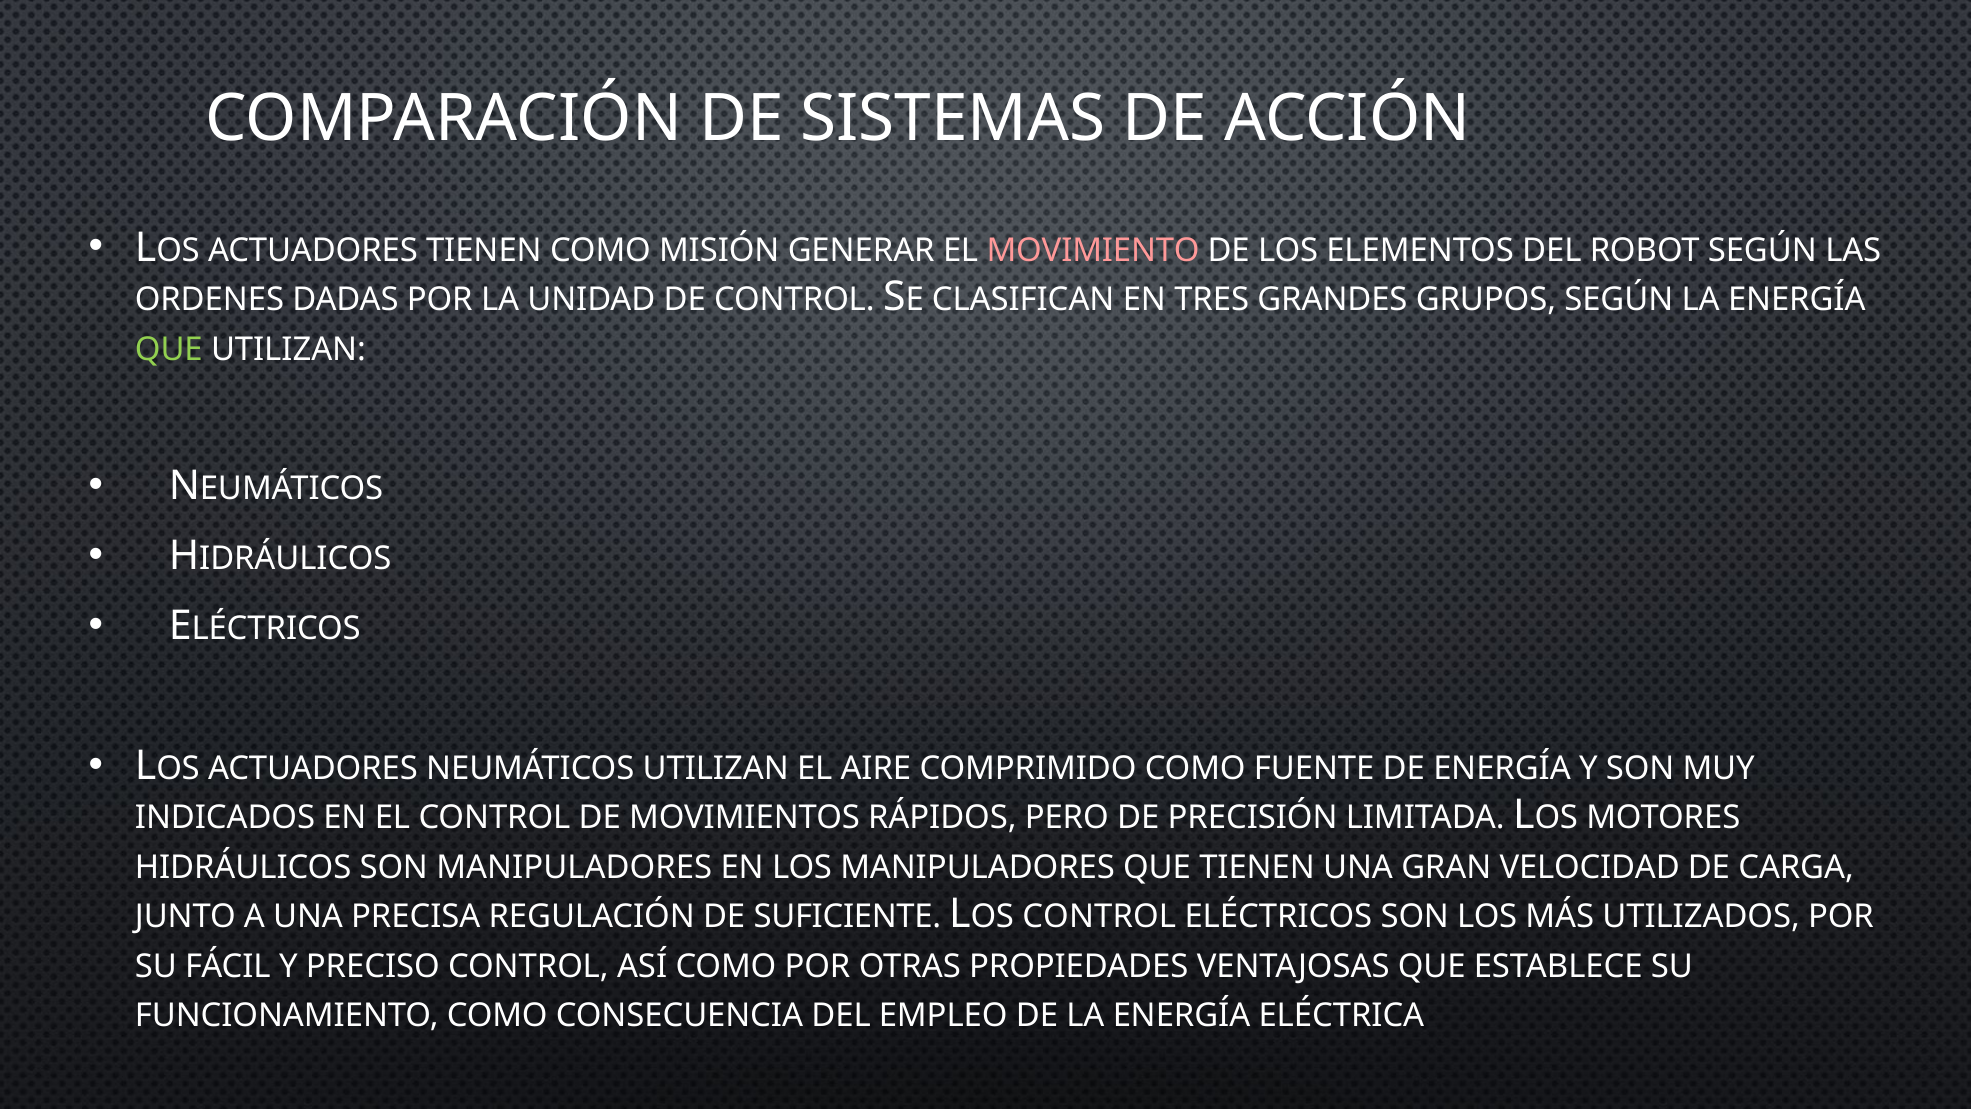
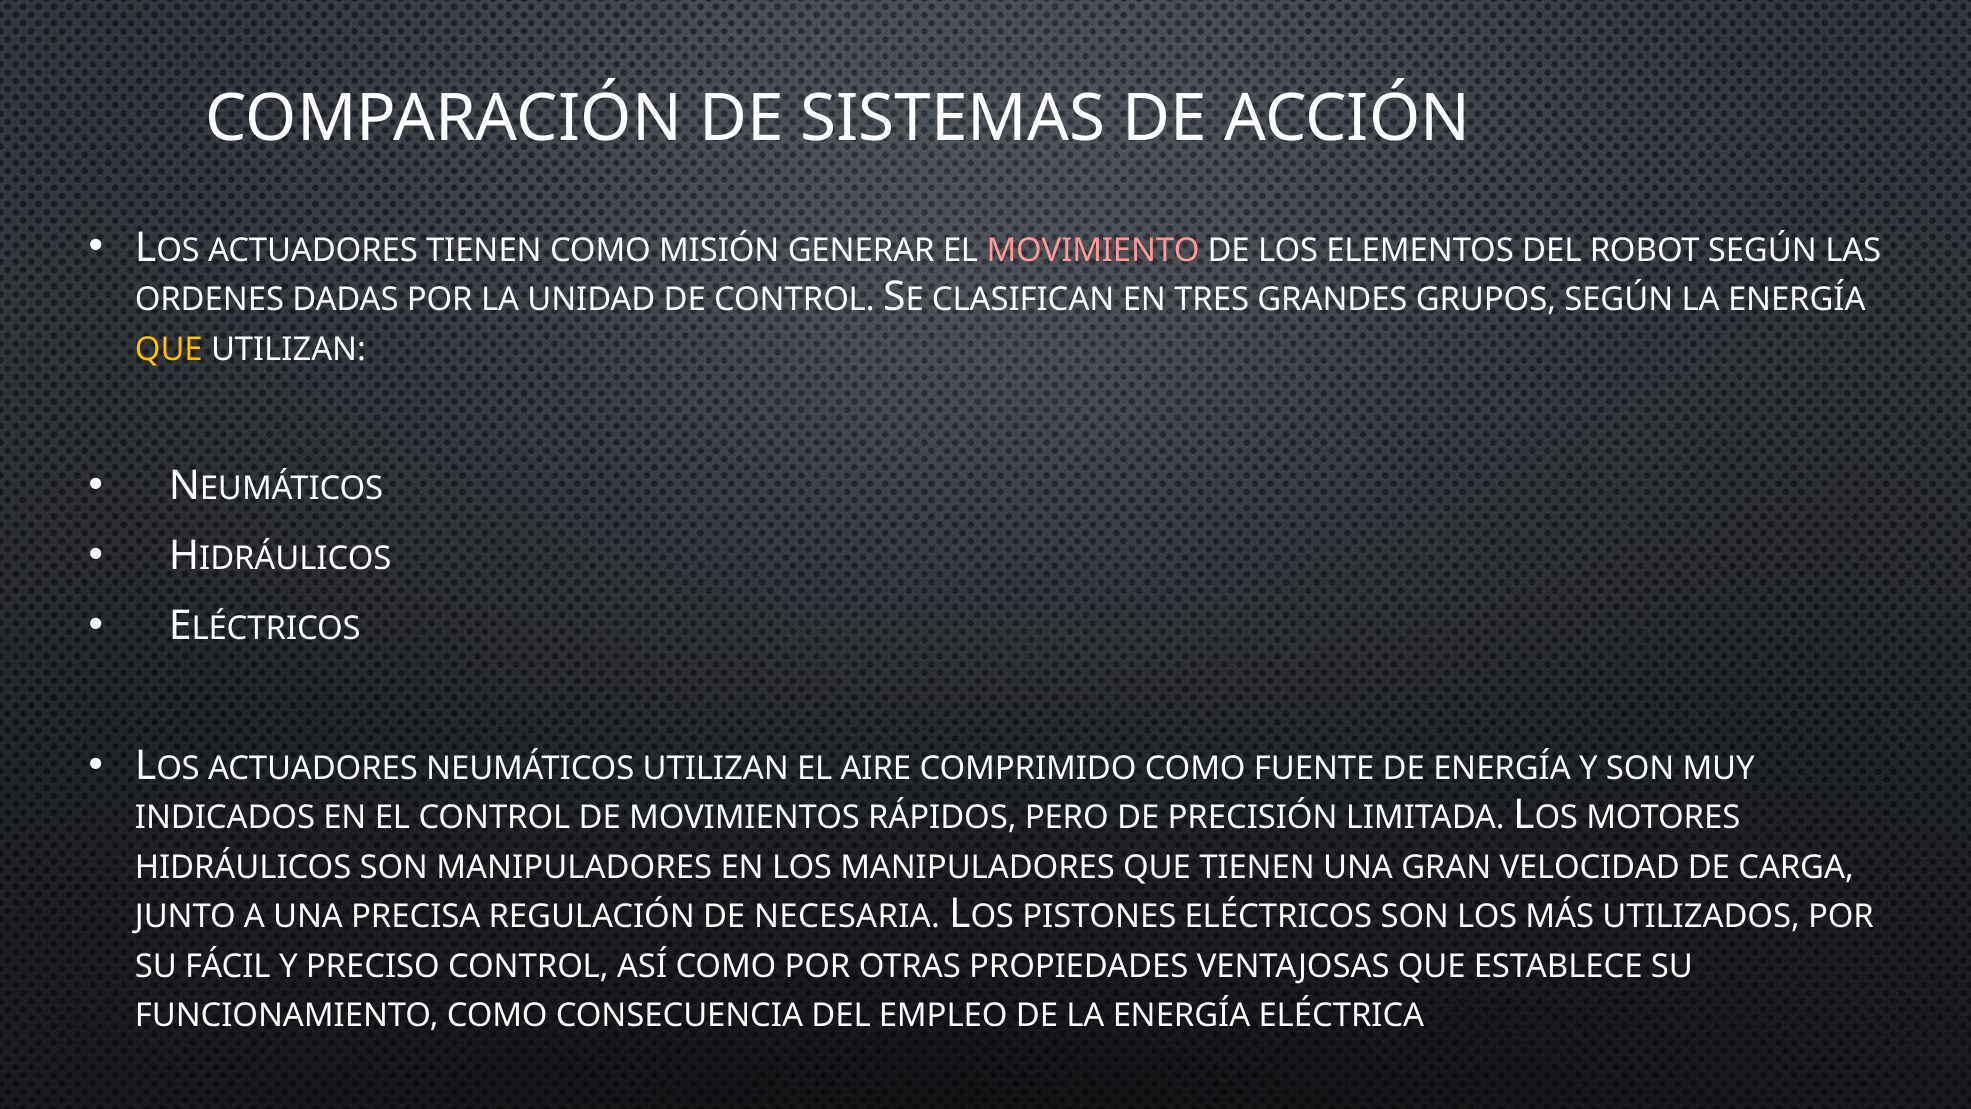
QUE colour: light green -> yellow (169, 349)
SUFICIENTE: SUFICIENTE -> NECESARIA (847, 917)
CONTROL: CONTROL -> PISTONES (1099, 917)
